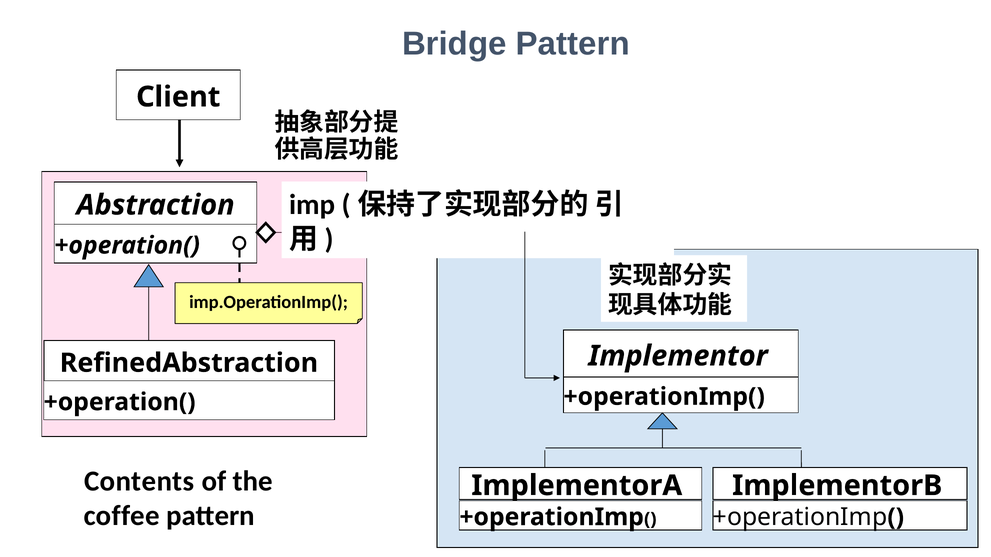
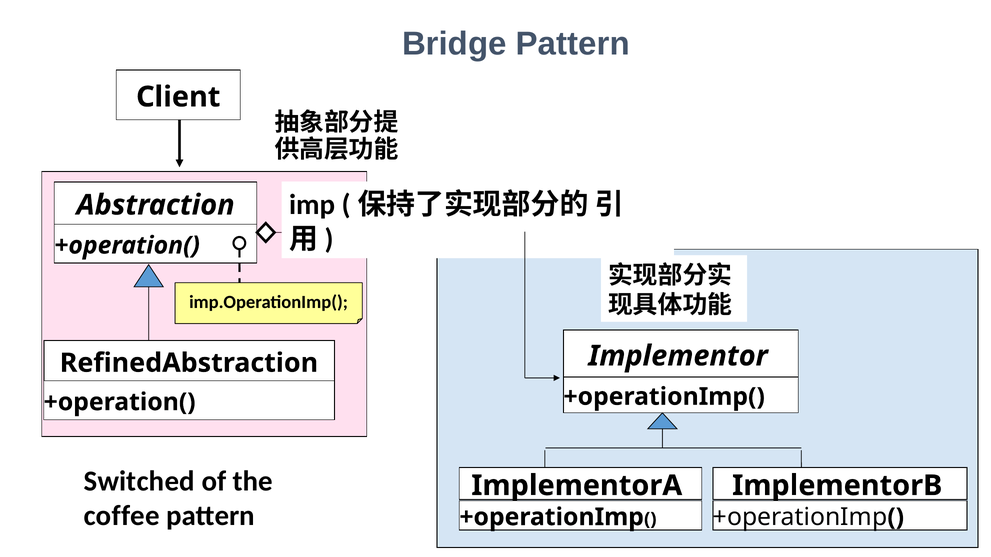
Contents: Contents -> Switched (139, 482)
